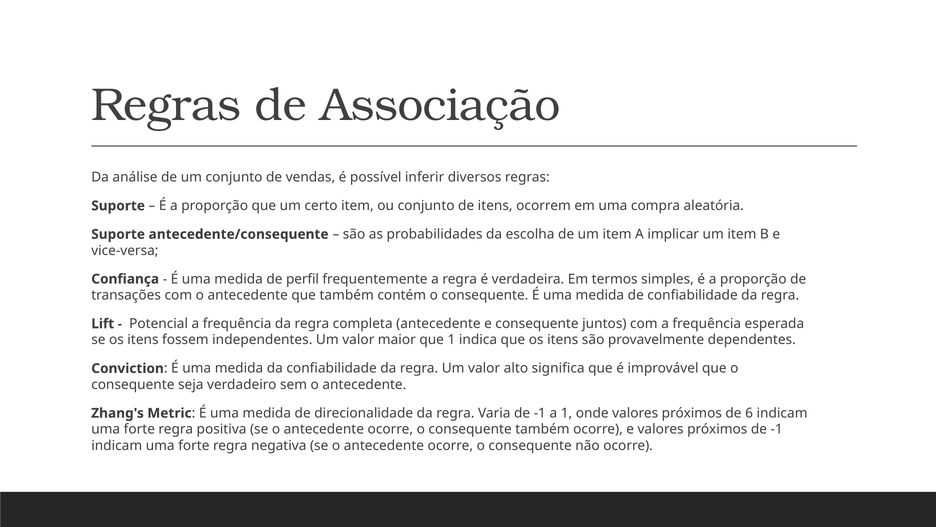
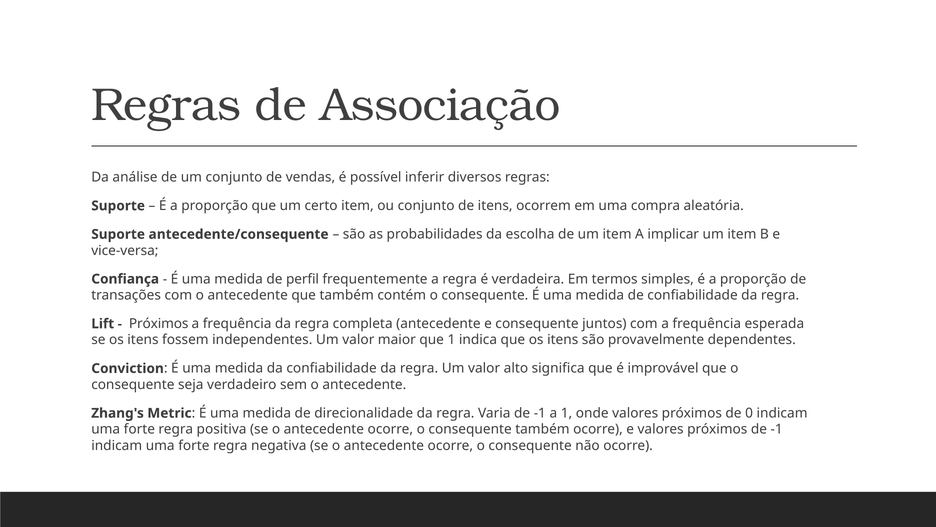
Potencial: Potencial -> Próximos (159, 323)
6: 6 -> 0 (749, 413)
